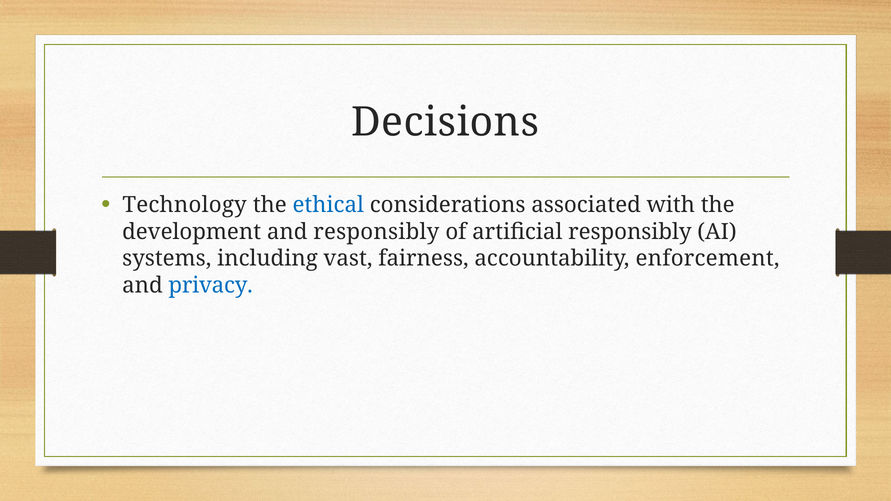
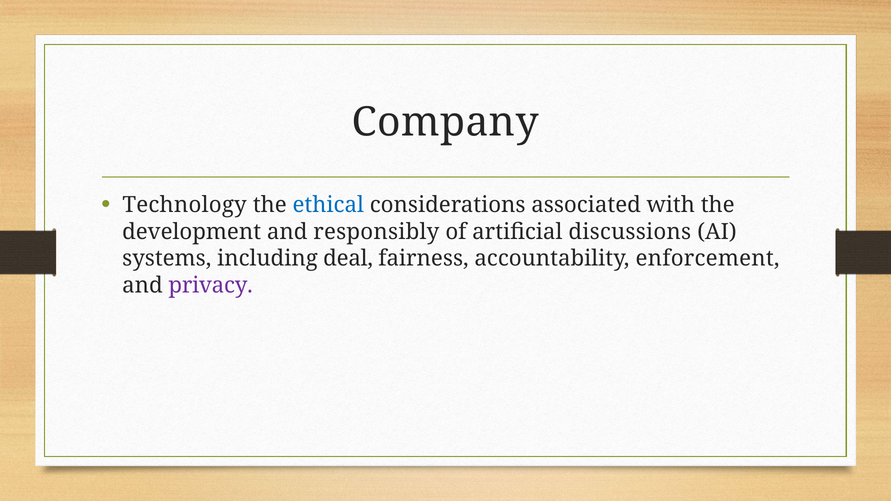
Decisions: Decisions -> Company (445, 122)
artificial responsibly: responsibly -> discussions (630, 232)
vast: vast -> deal (348, 259)
privacy colour: blue -> purple (211, 285)
